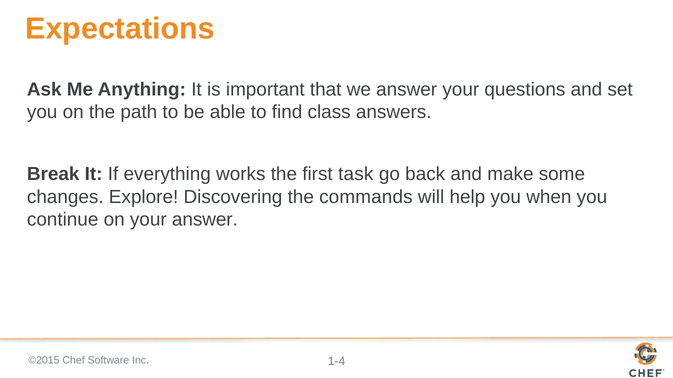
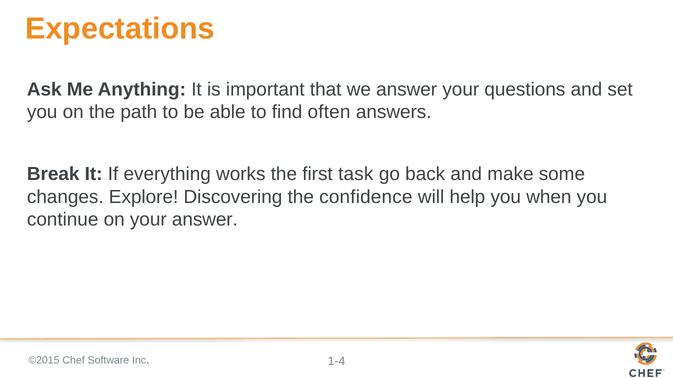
class: class -> often (329, 112)
commands: commands -> confidence (366, 197)
